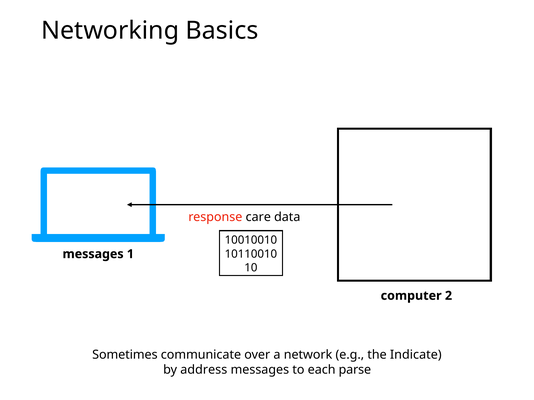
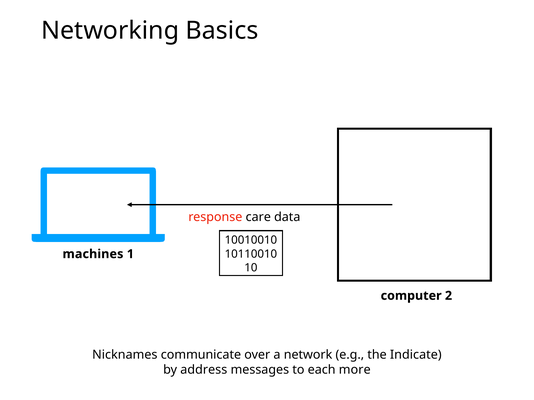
messages: messages -> machines (93, 254)
Sometimes: Sometimes -> Nicknames (125, 355)
parse: parse -> more (355, 370)
